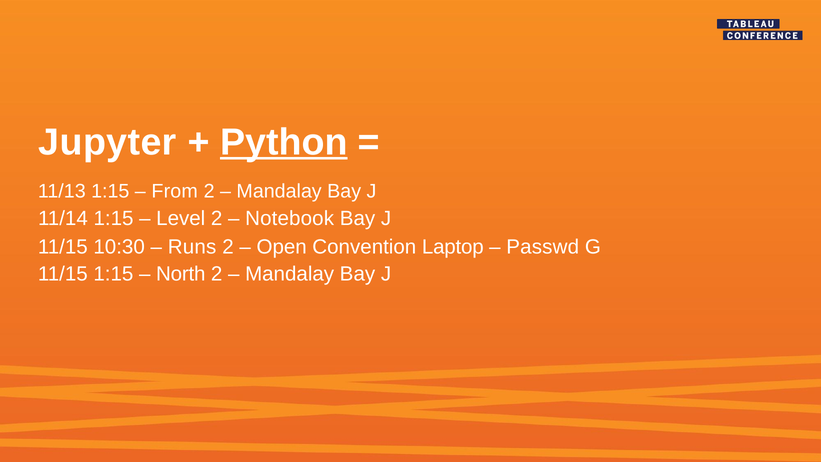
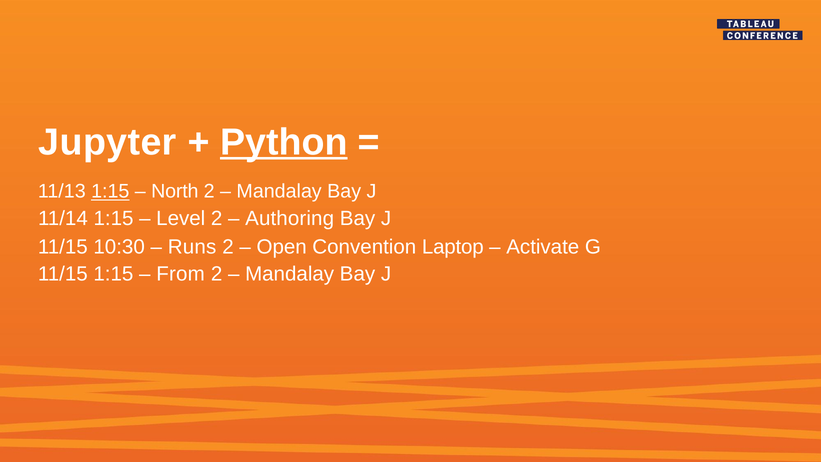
1:15 underline: none -> present (110, 191)
From: From -> North (175, 191)
Notebook: Notebook -> Authoring (290, 218)
Passwd: Passwd -> Activate (543, 247)
North: North -> From (181, 274)
